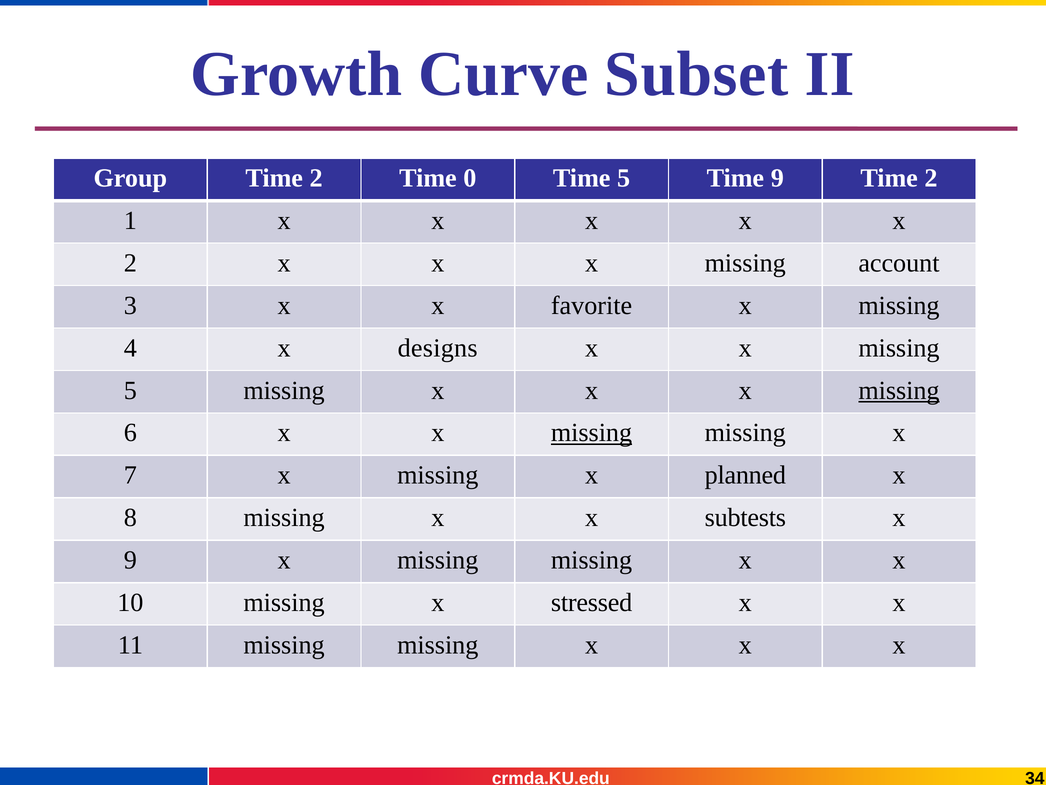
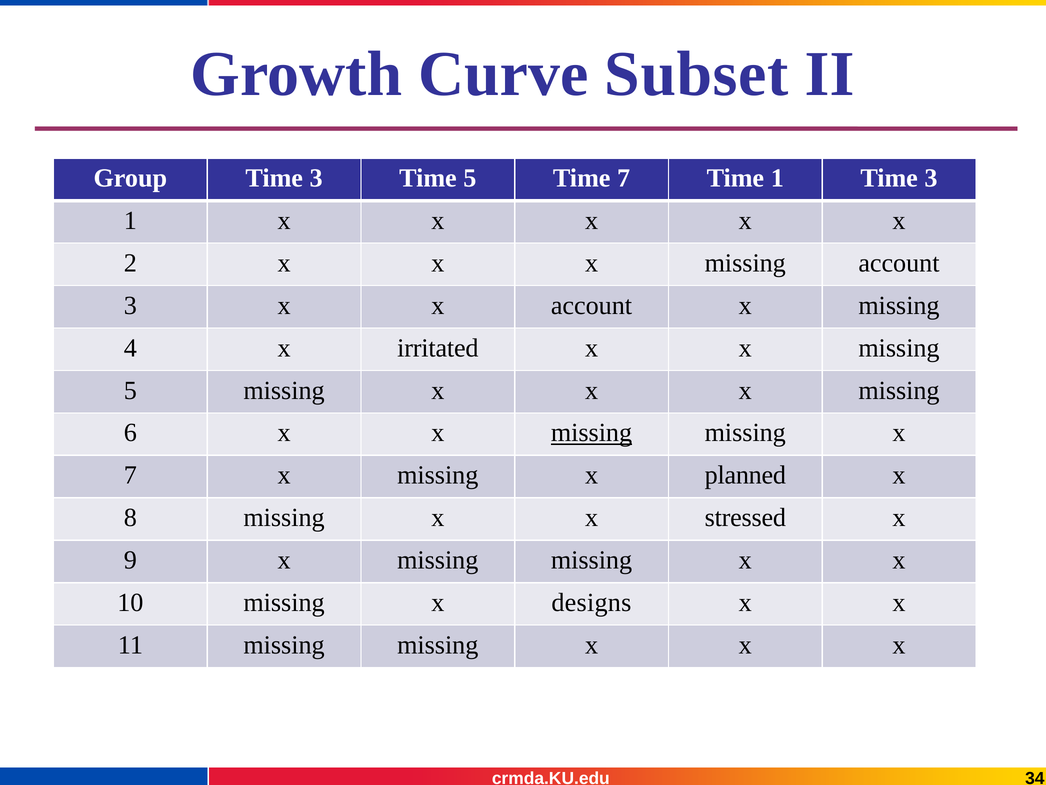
Group Time 2: 2 -> 3 (316, 178)
Time 0: 0 -> 5 (470, 178)
Time 5: 5 -> 7 (624, 178)
Time 9: 9 -> 1 (777, 178)
2: 2 -> 3 (931, 178)
x favorite: favorite -> account (592, 305)
designs: designs -> irritated (438, 348)
missing underline: present -> none (899, 390)
subtests: subtests -> stressed (745, 517)
stressed: stressed -> designs (591, 602)
